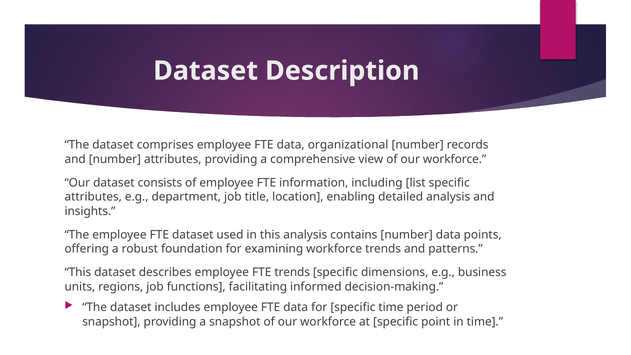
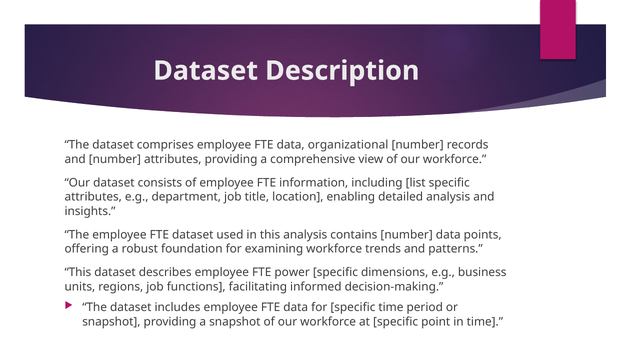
FTE trends: trends -> power (292, 272)
